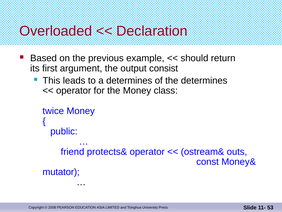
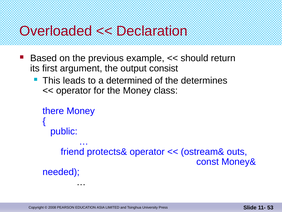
a determines: determines -> determined (129, 80)
twice: twice -> there (53, 111)
mutator: mutator -> needed (61, 172)
